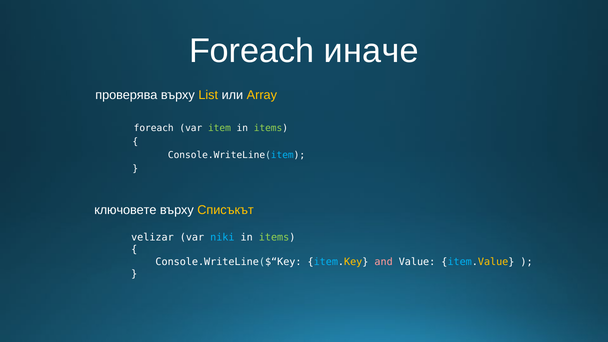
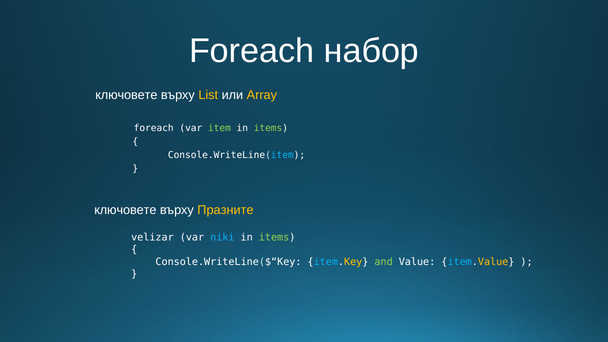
иначе: иначе -> набор (371, 51)
проверява: проверява -> ключовете (126, 95)
Списъкът: Списъкът -> Празните (225, 210)
and colour: pink -> light green (384, 262)
